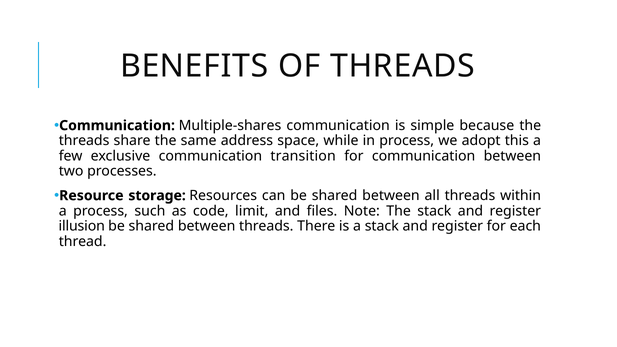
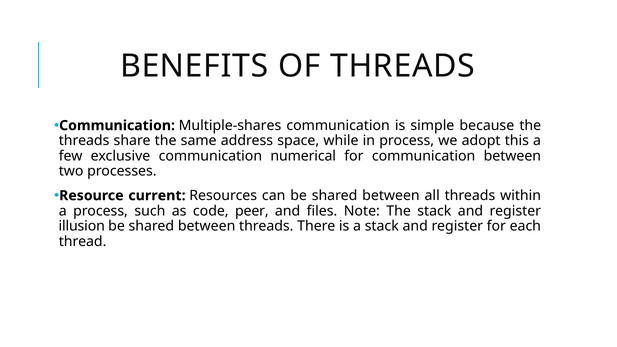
transition: transition -> numerical (303, 156)
storage: storage -> current (157, 196)
limit: limit -> peer (252, 211)
